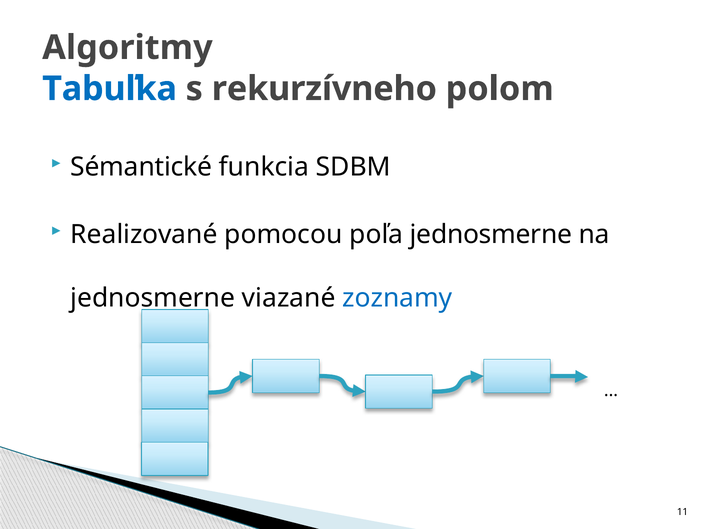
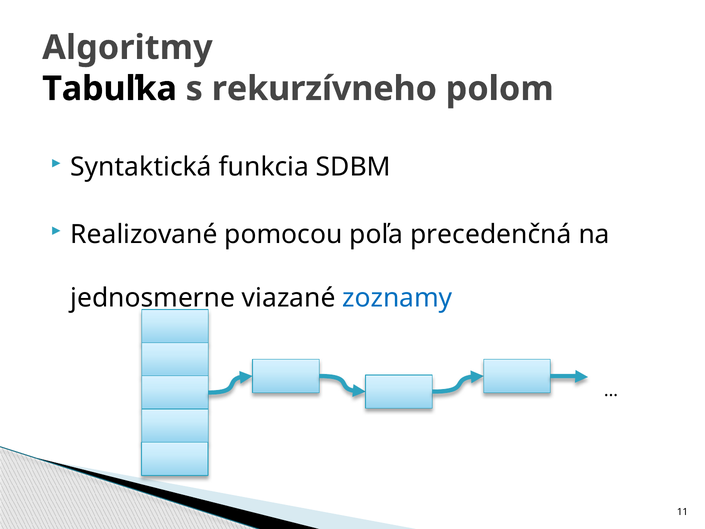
Tabuľka colour: blue -> black (110, 89)
Sémantické: Sémantické -> Syntaktická (141, 167)
poľa jednosmerne: jednosmerne -> precedenčná (491, 235)
